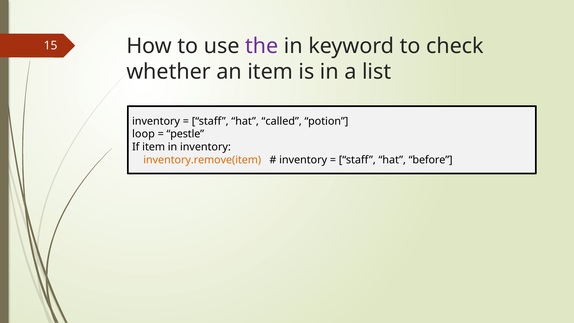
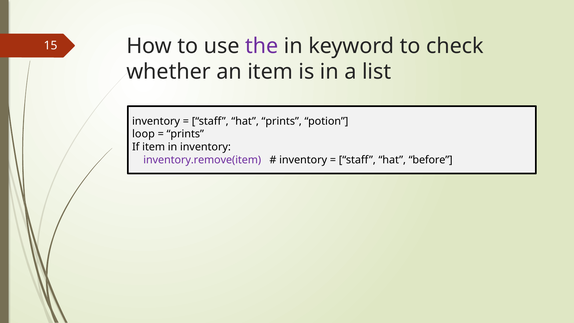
hat called: called -> prints (282, 121)
pestle: pestle -> prints (185, 134)
inventory.remove(item colour: orange -> purple (202, 160)
